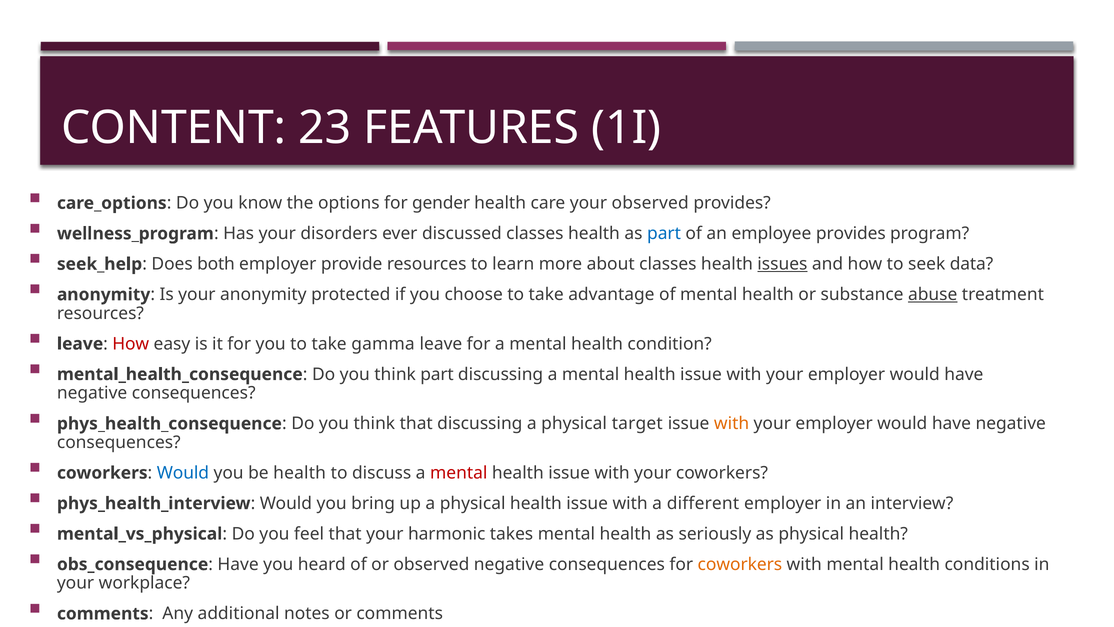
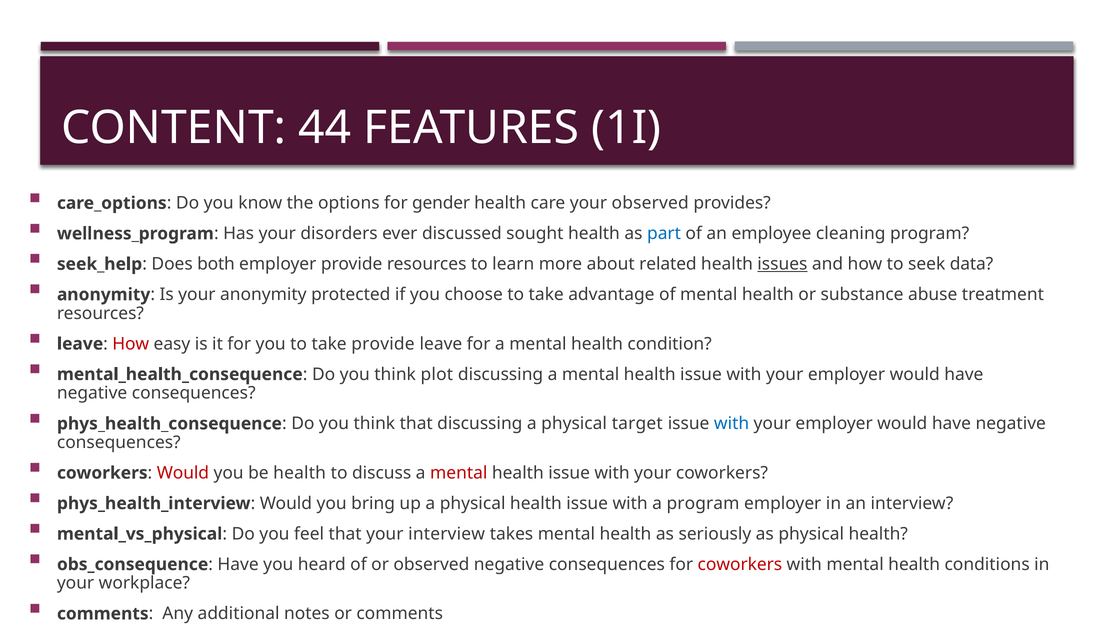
23: 23 -> 44 (325, 128)
discussed classes: classes -> sought (535, 233)
employee provides: provides -> cleaning (851, 233)
about classes: classes -> related (668, 264)
abuse underline: present -> none (933, 294)
take gamma: gamma -> provide (383, 344)
think part: part -> plot (437, 374)
with colour: orange -> blue (732, 423)
Would colour: blue -> red (183, 473)
a different: different -> program (703, 503)
your harmonic: harmonic -> interview (447, 534)
coworkers colour: orange -> red (740, 564)
